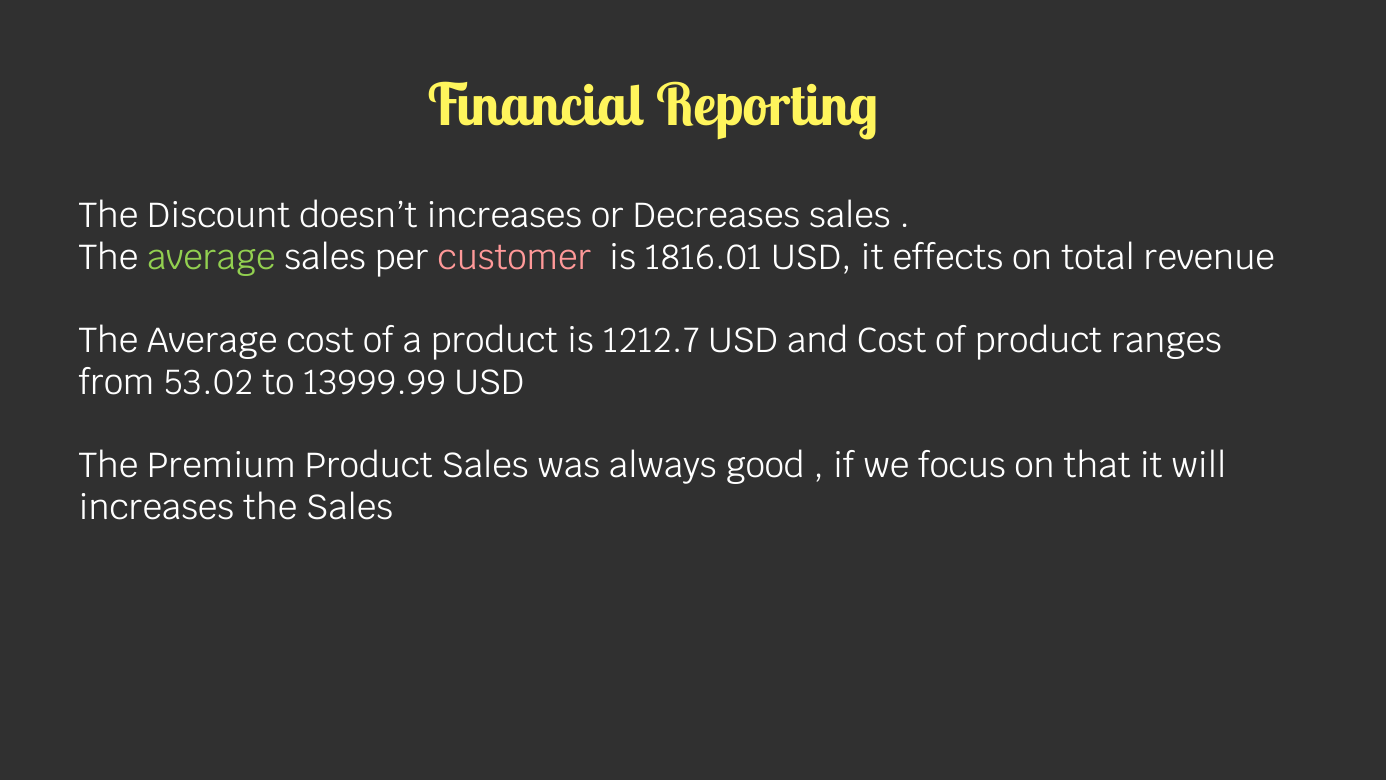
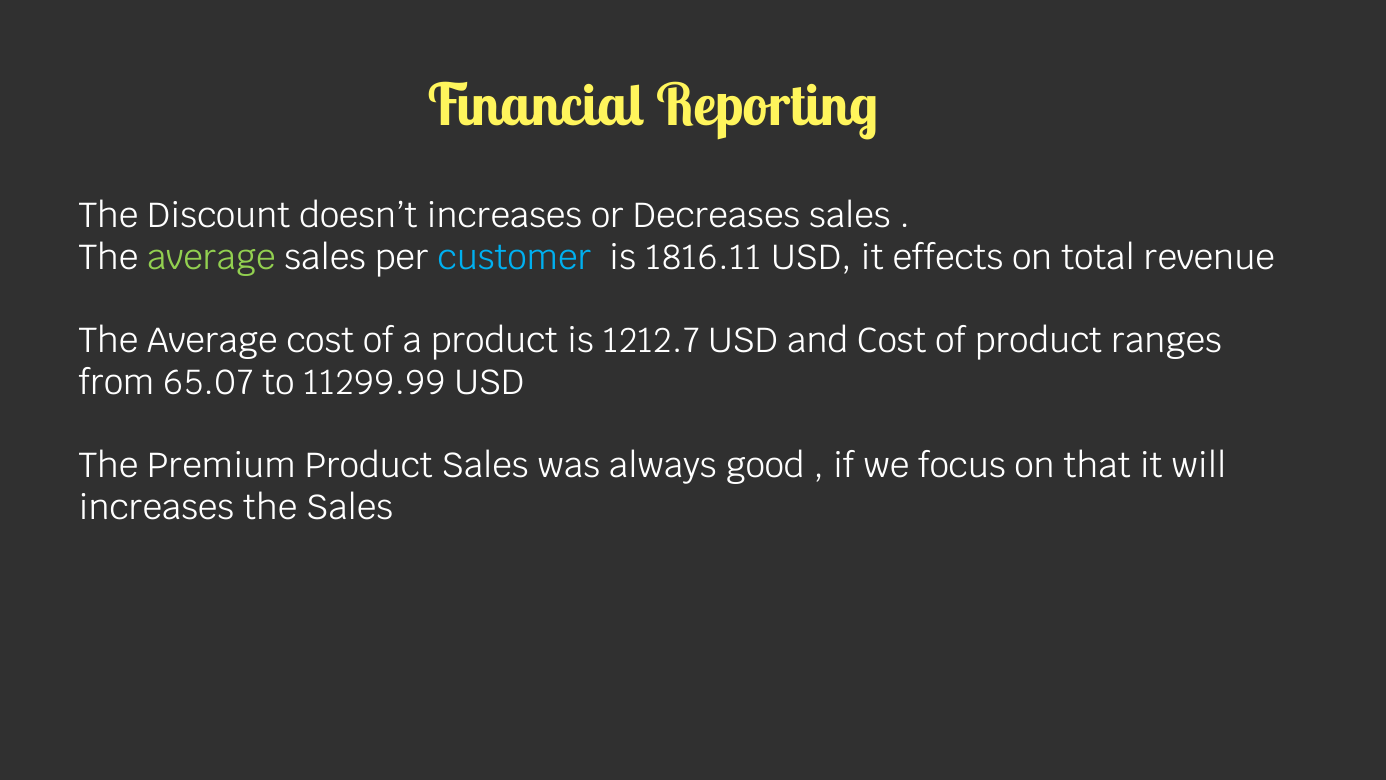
customer colour: pink -> light blue (515, 258)
1816.01: 1816.01 -> 1816.11 (703, 258)
53.02: 53.02 -> 65.07 (208, 383)
13999.99: 13999.99 -> 11299.99 (374, 383)
